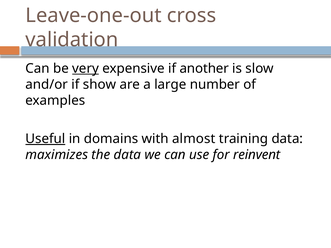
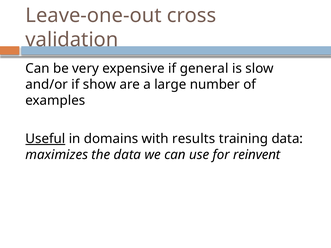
very underline: present -> none (86, 68)
another: another -> general (204, 68)
almost: almost -> results (194, 139)
